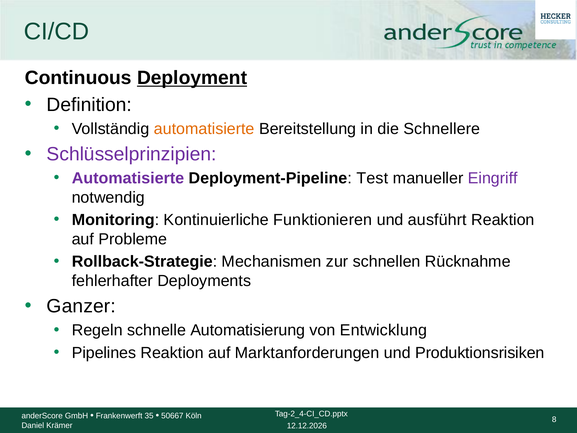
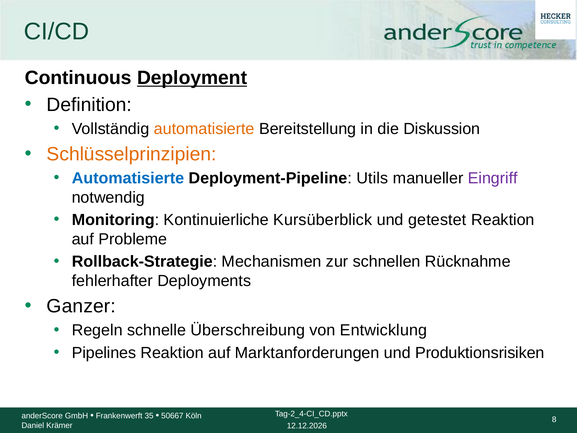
Schnellere: Schnellere -> Diskussion (442, 129)
Schlüsselprinzipien colour: purple -> orange (132, 154)
Automatisierte colour: purple -> blue (128, 178)
Test: Test -> Utils (372, 178)
Funktionieren: Funktionieren -> Kursüberblick (323, 220)
ausführt: ausführt -> getestet (437, 220)
Automatisierung: Automatisierung -> Überschreibung (248, 330)
